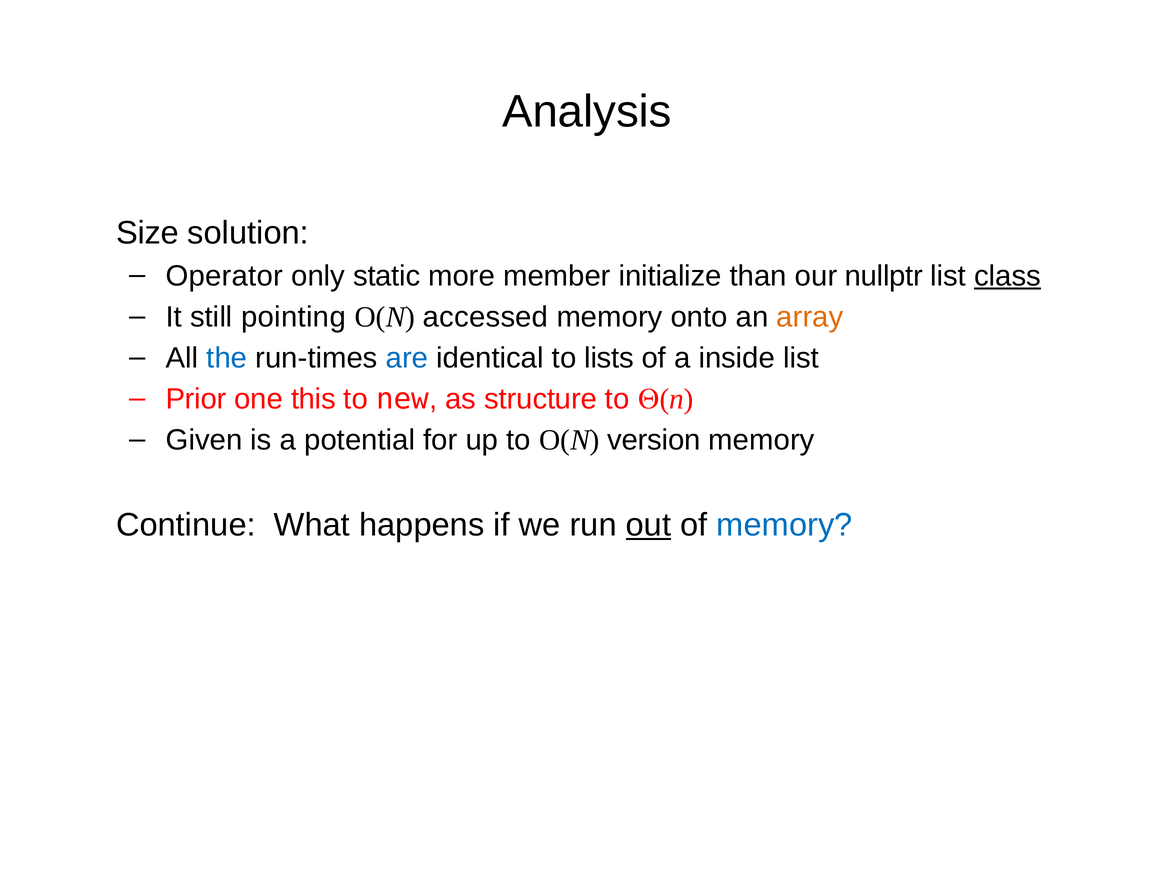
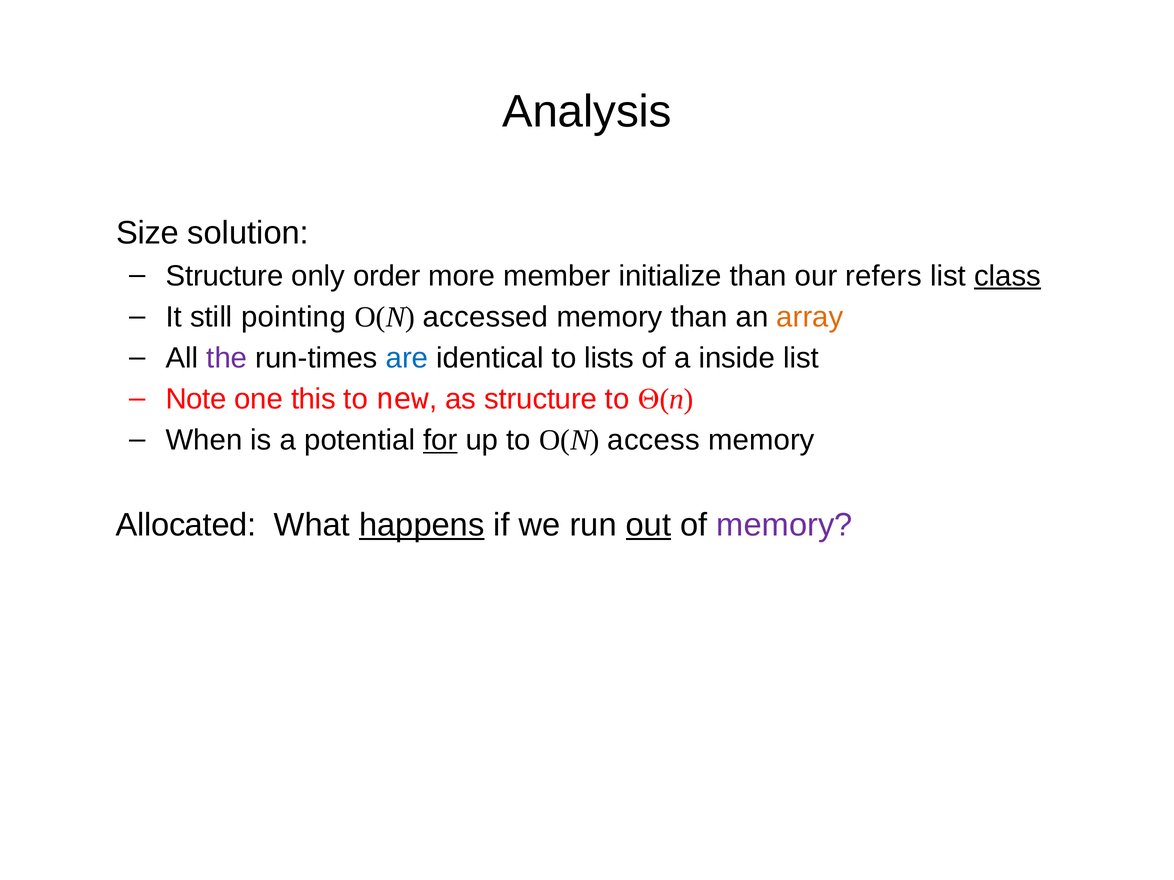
Operator: Operator -> Structure (225, 276)
static: static -> order (387, 276)
nullptr: nullptr -> refers (884, 276)
memory onto: onto -> than (699, 317)
the colour: blue -> purple (227, 358)
Prior: Prior -> Note (196, 399)
Given: Given -> When (204, 440)
for underline: none -> present (440, 440)
version: version -> access (654, 440)
Continue: Continue -> Allocated (186, 525)
happens underline: none -> present (422, 525)
memory colour: blue -> purple (785, 525)
